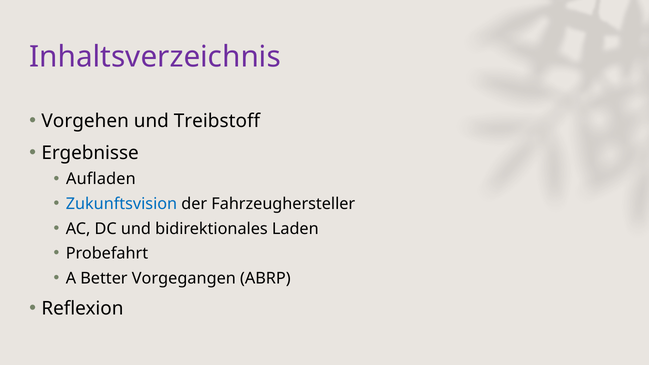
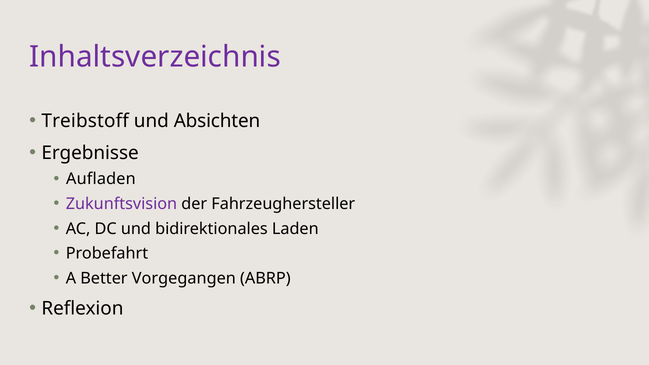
Vorgehen: Vorgehen -> Treibstoff (85, 121)
Treibstoff: Treibstoff -> Absichten (217, 121)
Zukunftsvision colour: blue -> purple (121, 204)
